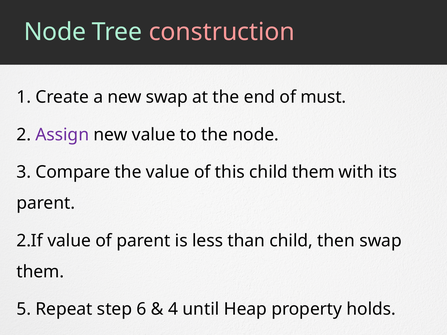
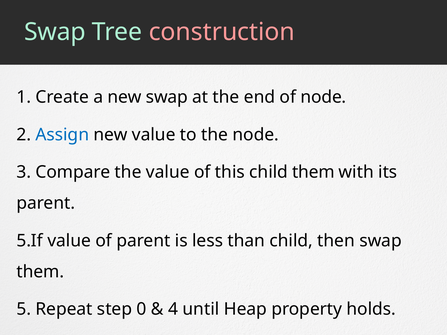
Node: Node -> Swap (55, 32)
of must: must -> node (323, 97)
Assign colour: purple -> blue (62, 135)
2.If: 2.If -> 5.If (30, 241)
6: 6 -> 0 (142, 309)
